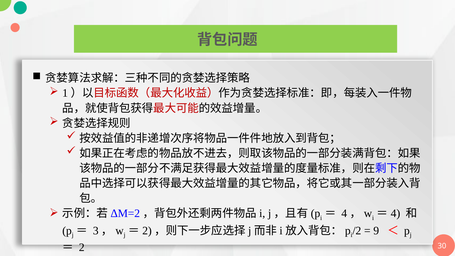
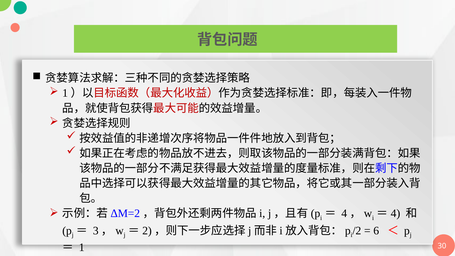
9: 9 -> 6 (376, 231)
2: 2 -> 1 (82, 247)
